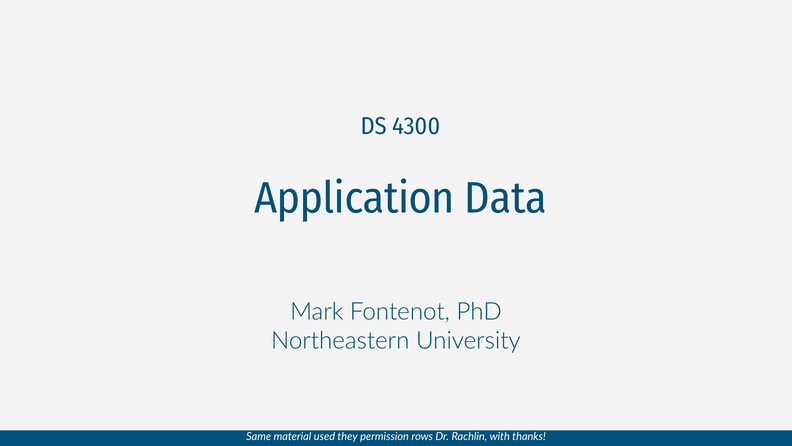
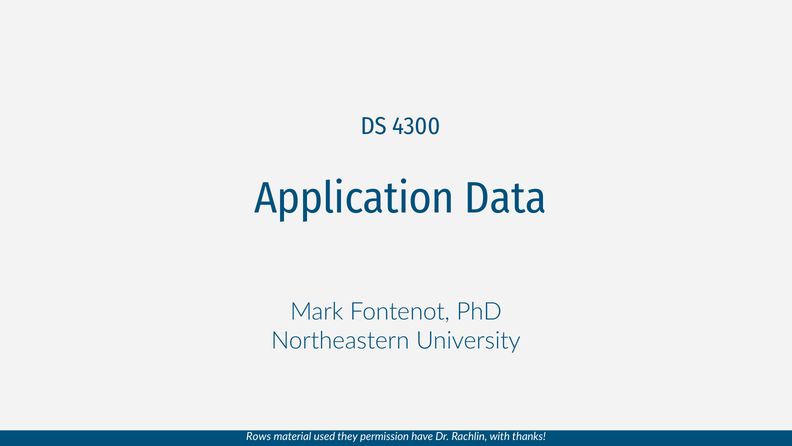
Same: Same -> Rows (259, 436)
rows: rows -> have (422, 436)
